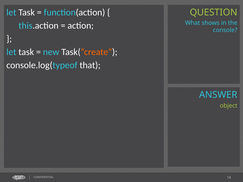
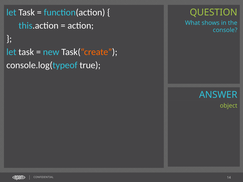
that: that -> true (90, 65)
